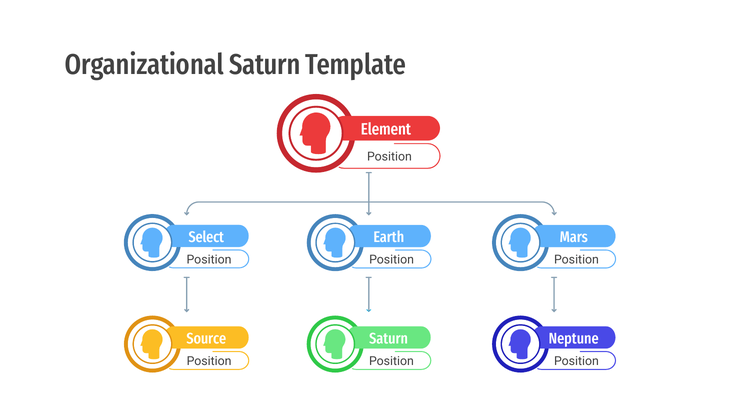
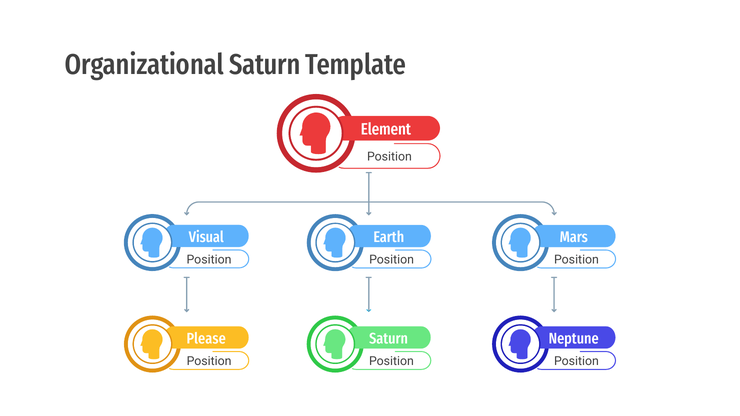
Select: Select -> Visual (206, 237)
Source: Source -> Please (206, 339)
